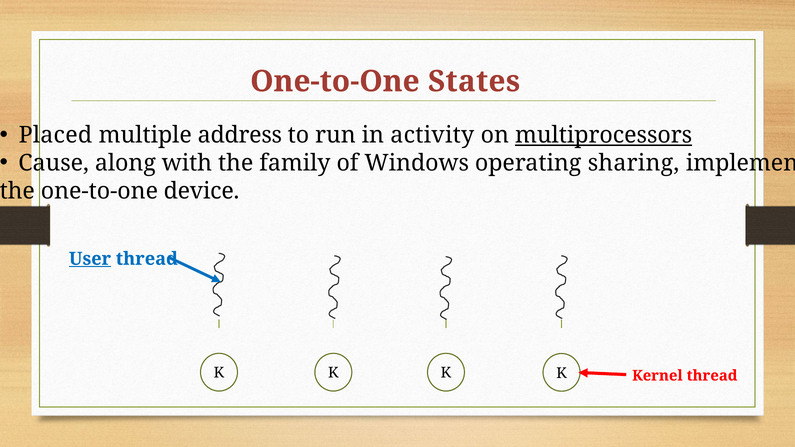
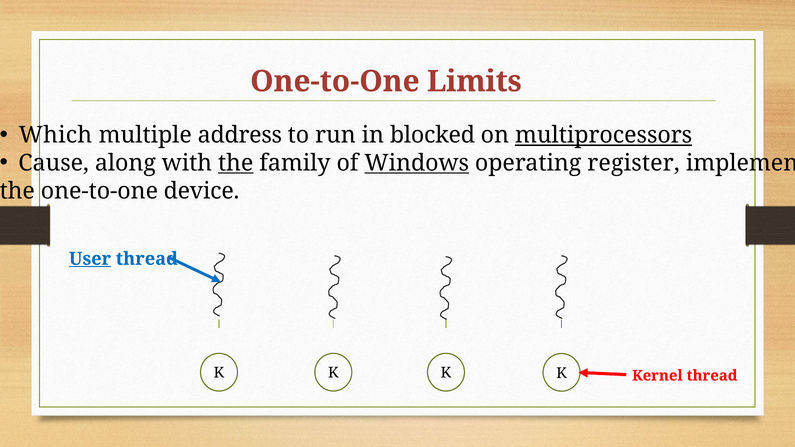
States: States -> Limits (474, 81)
Placed: Placed -> Which (55, 135)
activity: activity -> blocked (432, 135)
the underline: none -> present (236, 163)
Windows underline: none -> present (417, 163)
sharing: sharing -> register (634, 163)
